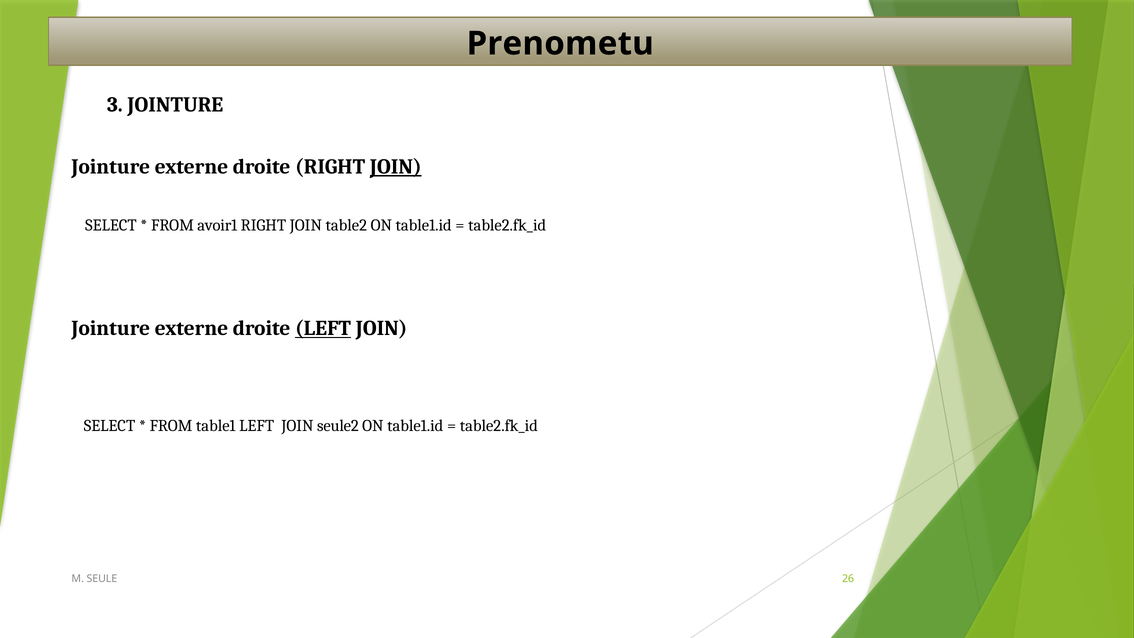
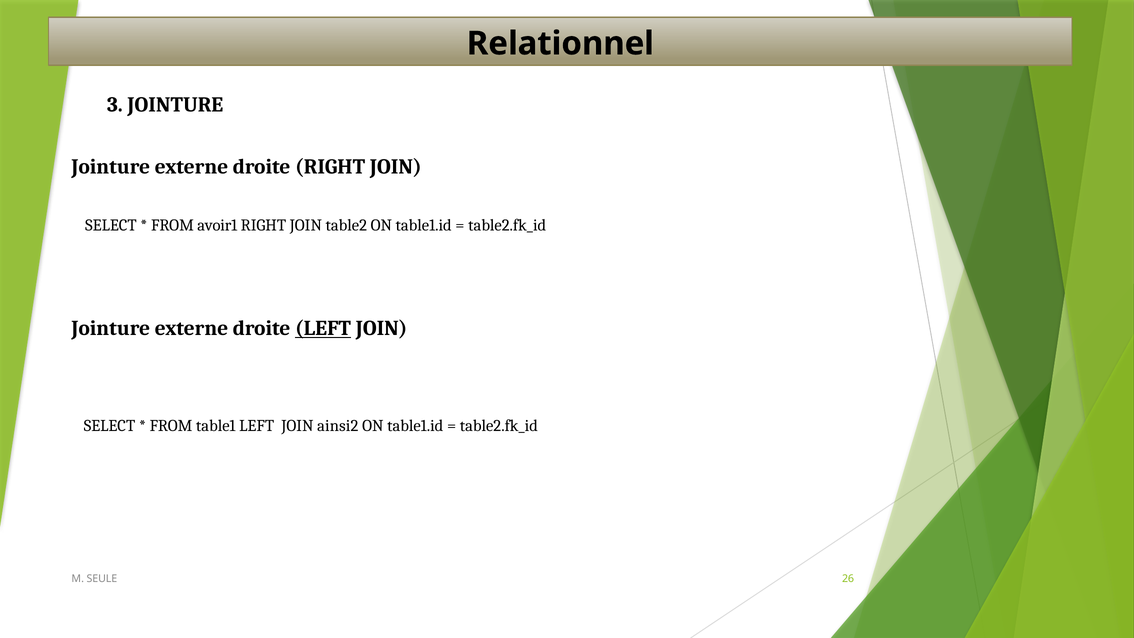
Prenometu: Prenometu -> Relationnel (560, 44)
JOIN underline: present -> none (396, 167)
seule2: seule2 -> ainsi2 (338, 426)
